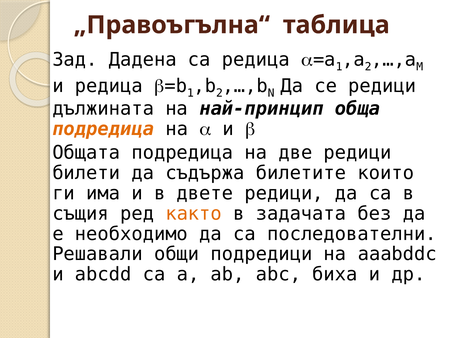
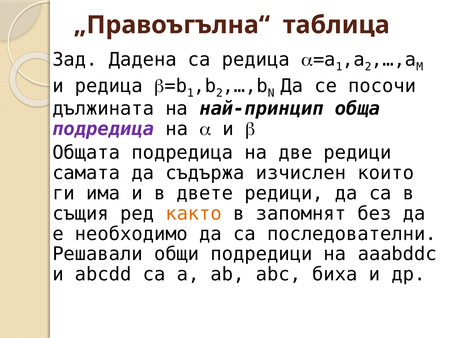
се редици: редици -> посочи (382, 86)
подредица colour: orange -> purple (103, 129)
билети: билети -> самата (86, 173)
билетите: билетите -> изчислен (301, 173)
задачата: задачата -> запомнят (301, 214)
